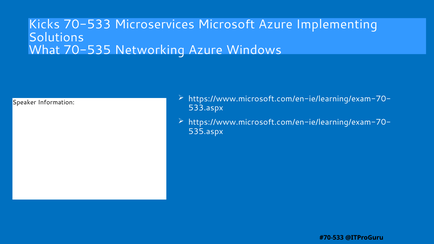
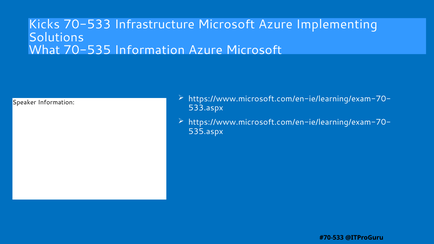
Microservices: Microservices -> Infrastructure (155, 24)
70-535 Networking: Networking -> Information (150, 50)
Azure Windows: Windows -> Microsoft (254, 50)
